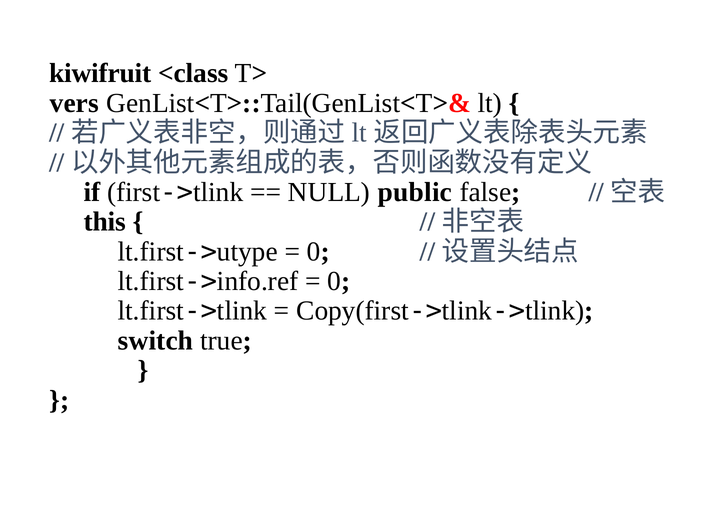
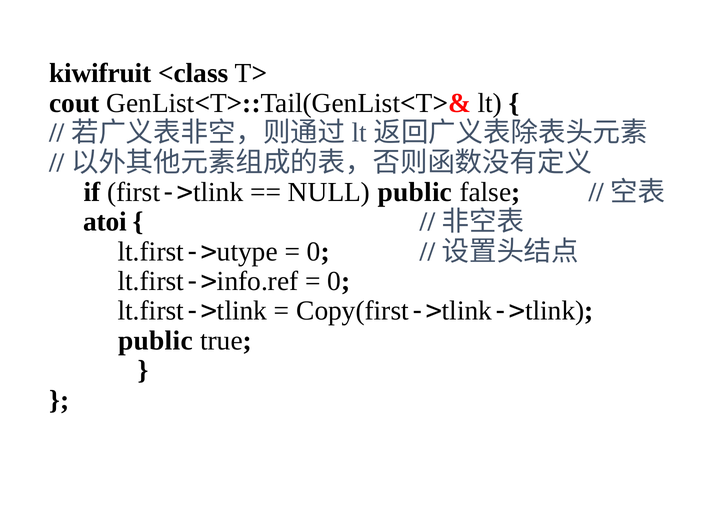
vers: vers -> cout (74, 103)
this: this -> atoi (105, 222)
switch: switch -> public (155, 340)
